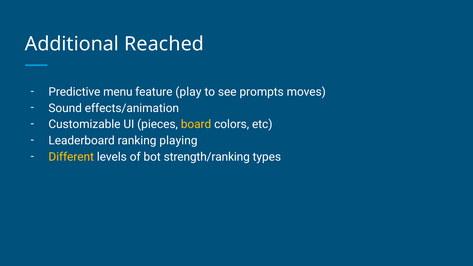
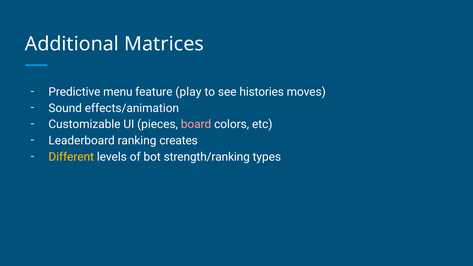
Reached: Reached -> Matrices (164, 44)
prompts: prompts -> histories (262, 92)
board colour: yellow -> pink (196, 124)
playing: playing -> creates (179, 141)
